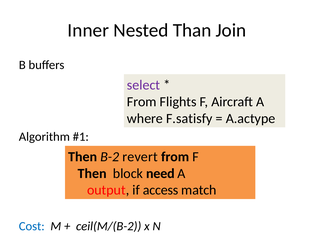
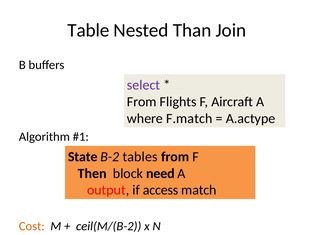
Inner: Inner -> Table (88, 30)
F.satisfy: F.satisfy -> F.match (189, 119)
Then: Then -> State (83, 157)
revert: revert -> tables (140, 157)
Cost colour: blue -> orange (32, 227)
